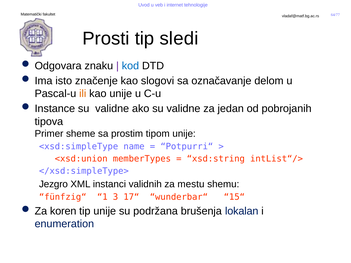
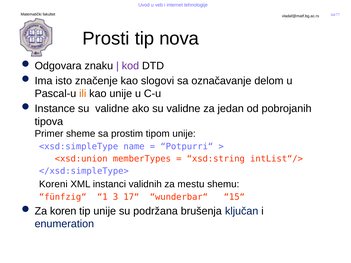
sledi: sledi -> nova (179, 38)
kod colour: blue -> purple (130, 66)
Jezgro: Jezgro -> Koreni (53, 184)
lokalan: lokalan -> ključan (242, 211)
